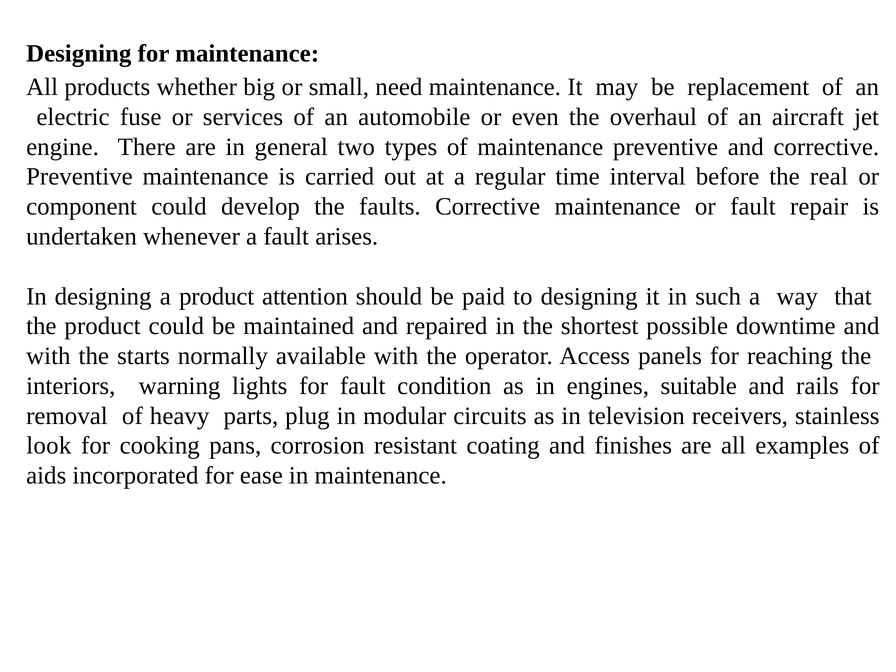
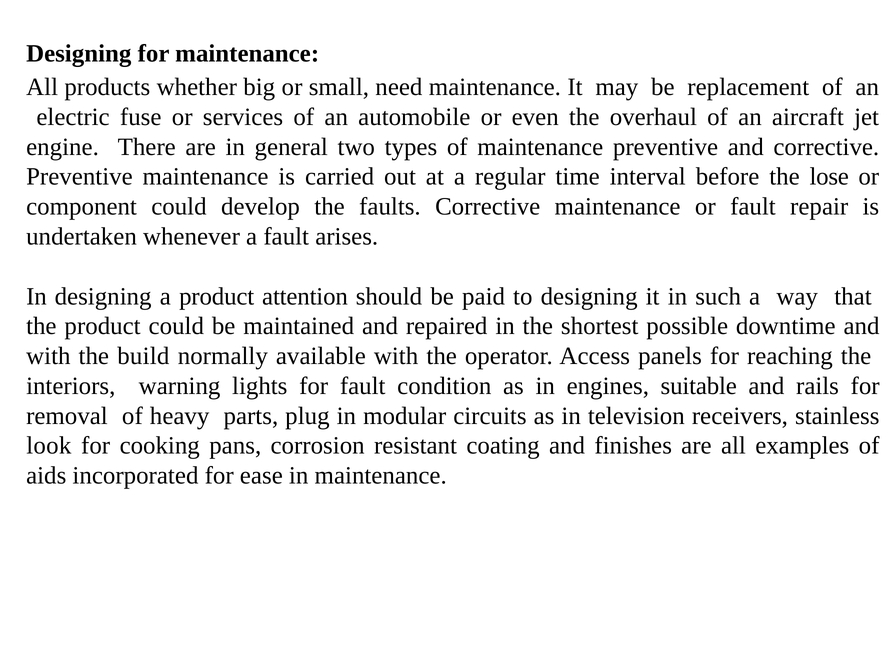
real: real -> lose (829, 177)
starts: starts -> build (143, 356)
